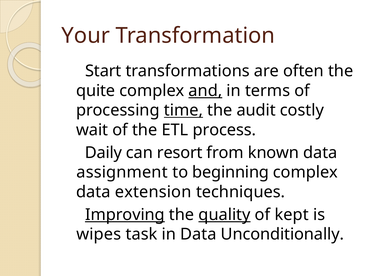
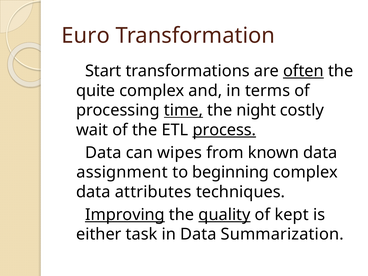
Your: Your -> Euro (86, 36)
often underline: none -> present (303, 71)
and underline: present -> none (205, 91)
audit: audit -> night (256, 110)
process underline: none -> present (224, 130)
Daily: Daily -> Data (103, 153)
resort: resort -> wipes (180, 153)
extension: extension -> attributes (153, 192)
wipes: wipes -> either (99, 234)
Unconditionally: Unconditionally -> Summarization (282, 234)
